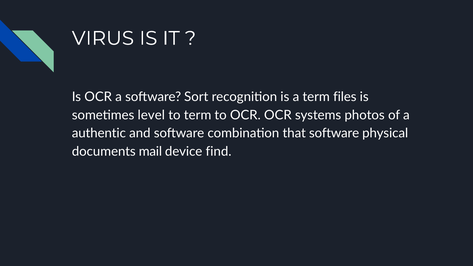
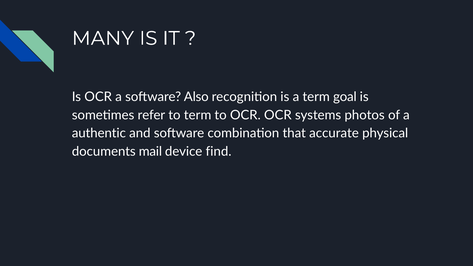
VIRUS: VIRUS -> MANY (103, 38)
Sort: Sort -> Also (196, 97)
files: files -> goal (345, 97)
level: level -> refer (151, 115)
that software: software -> accurate (334, 133)
